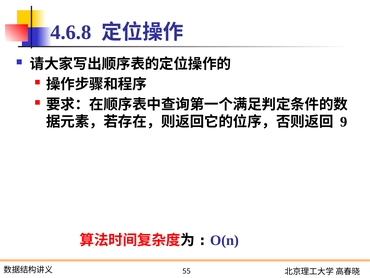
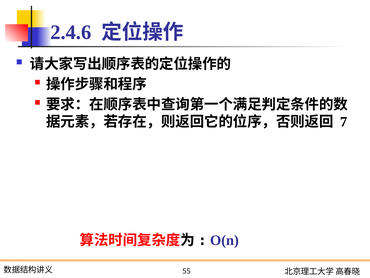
4.6.8: 4.6.8 -> 2.4.6 (71, 32)
9: 9 -> 7 (344, 122)
